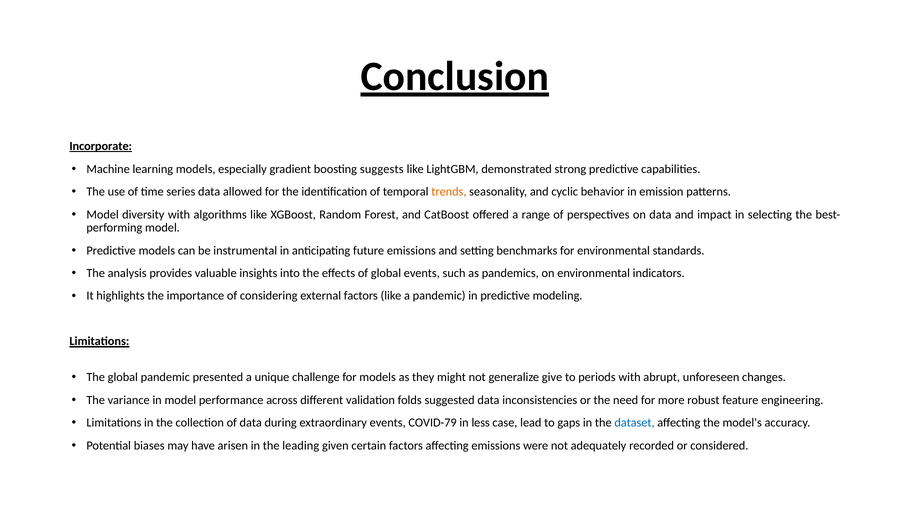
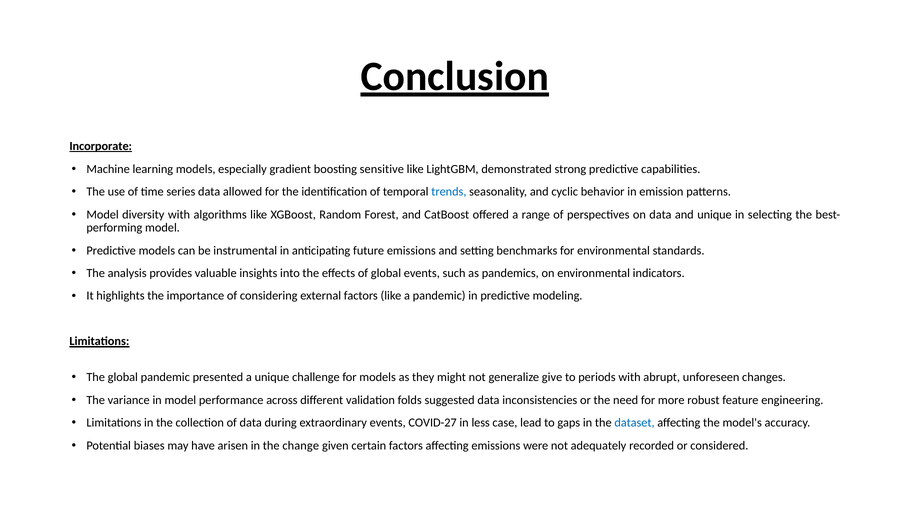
suggests: suggests -> sensitive (382, 169)
trends colour: orange -> blue (449, 192)
and impact: impact -> unique (714, 214)
COVID-79: COVID-79 -> COVID-27 (433, 423)
leading: leading -> change (301, 445)
